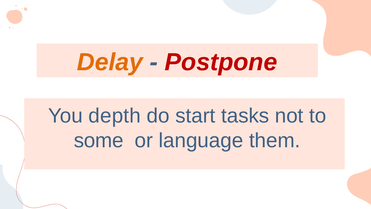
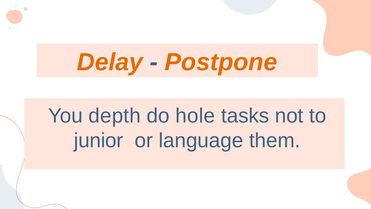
Postpone colour: red -> orange (221, 62)
start: start -> hole (195, 116)
some: some -> junior (99, 140)
